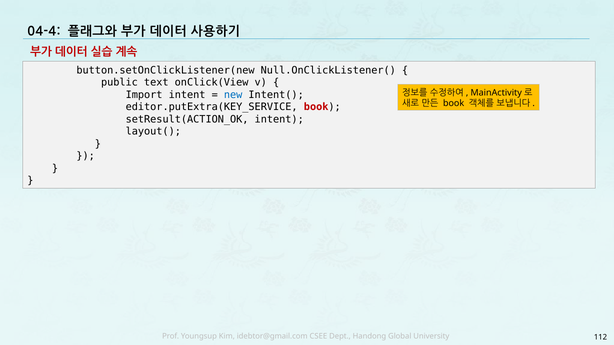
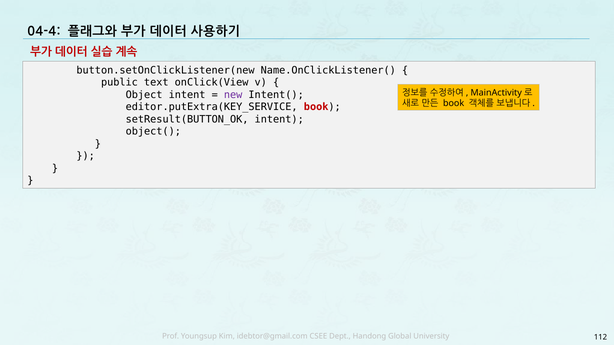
Null.OnClickListener(: Null.OnClickListener( -> Name.OnClickListener( (328, 70)
Import: Import -> Object (144, 95)
new colour: blue -> purple (233, 95)
setResult(ACTION_OK: setResult(ACTION_OK -> setResult(BUTTON_OK (187, 119)
layout(: layout( -> object( (153, 132)
